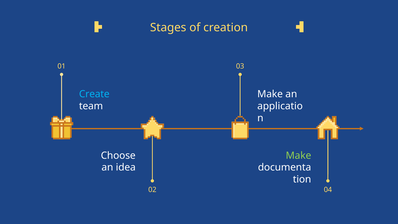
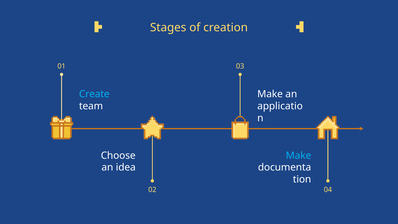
Make colour: light green -> light blue (298, 155)
